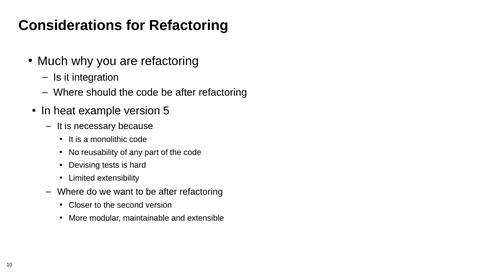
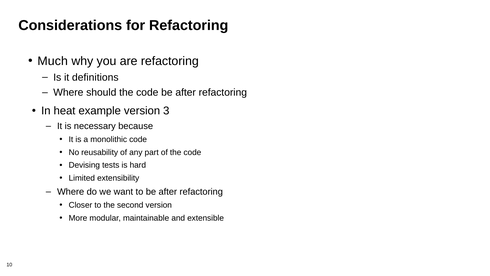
integration: integration -> definitions (95, 77)
5: 5 -> 3 (166, 111)
